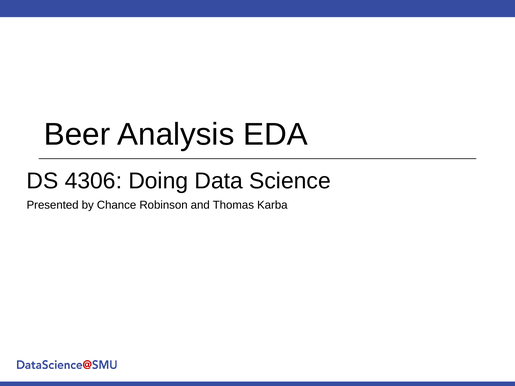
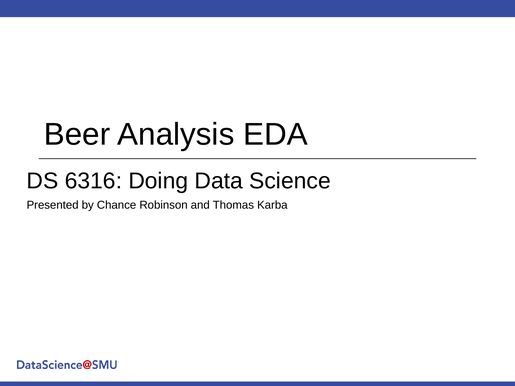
4306: 4306 -> 6316 (93, 181)
